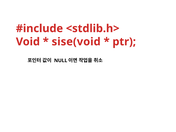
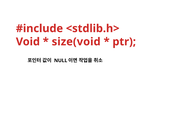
sise(void: sise(void -> size(void (76, 42)
